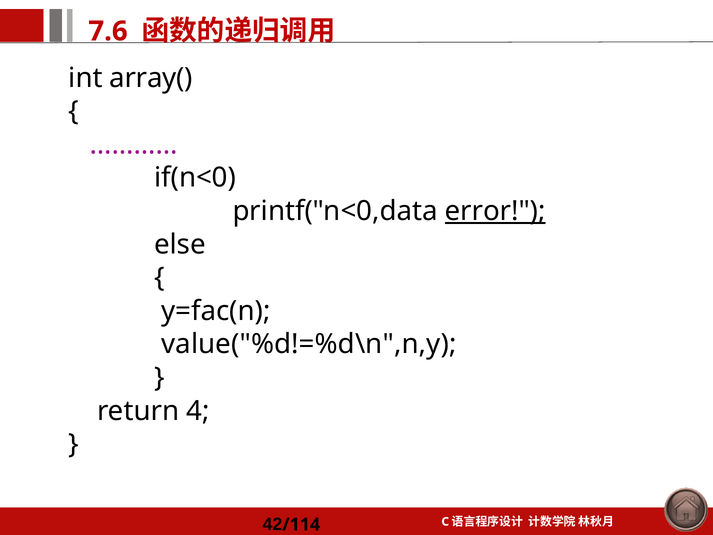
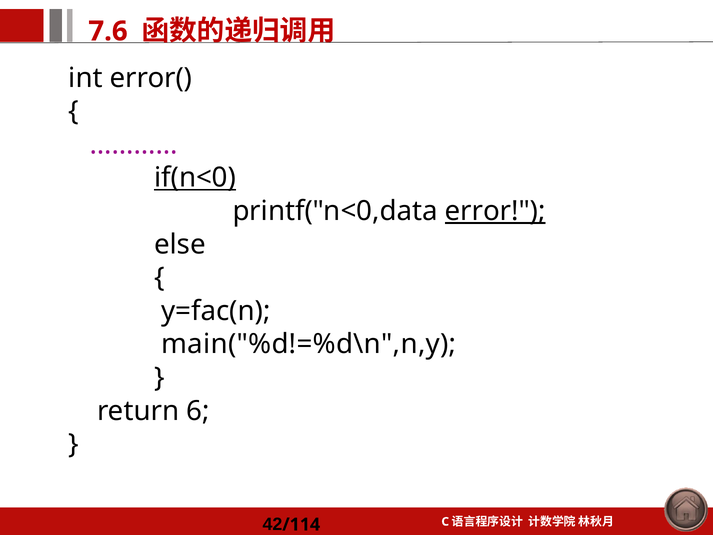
array(: array( -> error( (151, 78)
if(n<0 underline: none -> present (195, 178)
value("%d!=%d\n",n,y: value("%d!=%d\n",n,y -> main("%d!=%d\n",n,y (309, 344)
4: 4 -> 6 (198, 411)
